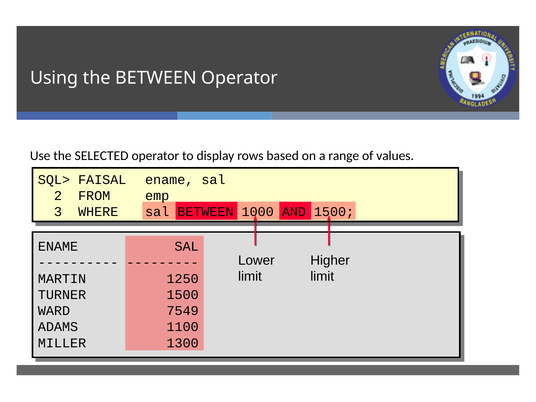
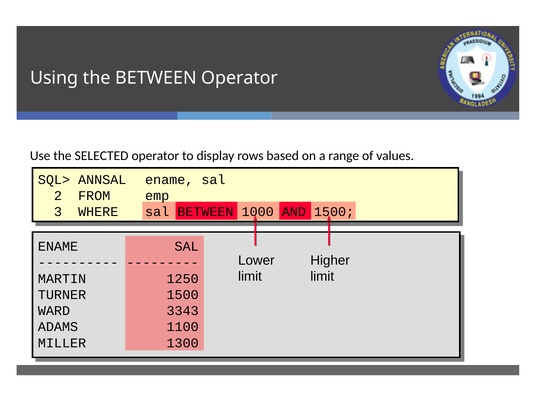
FAISAL: FAISAL -> ANNSAL (102, 180)
7549: 7549 -> 3343 (183, 311)
